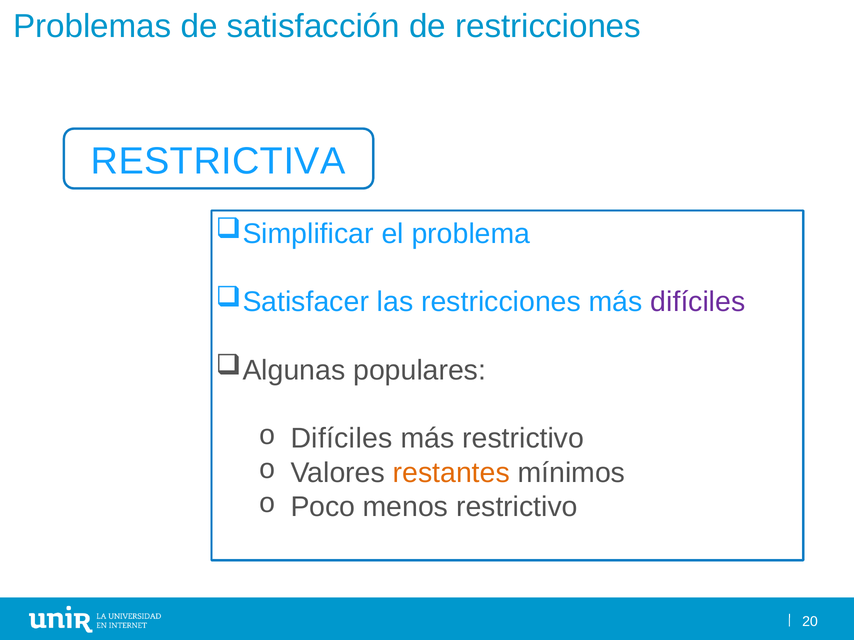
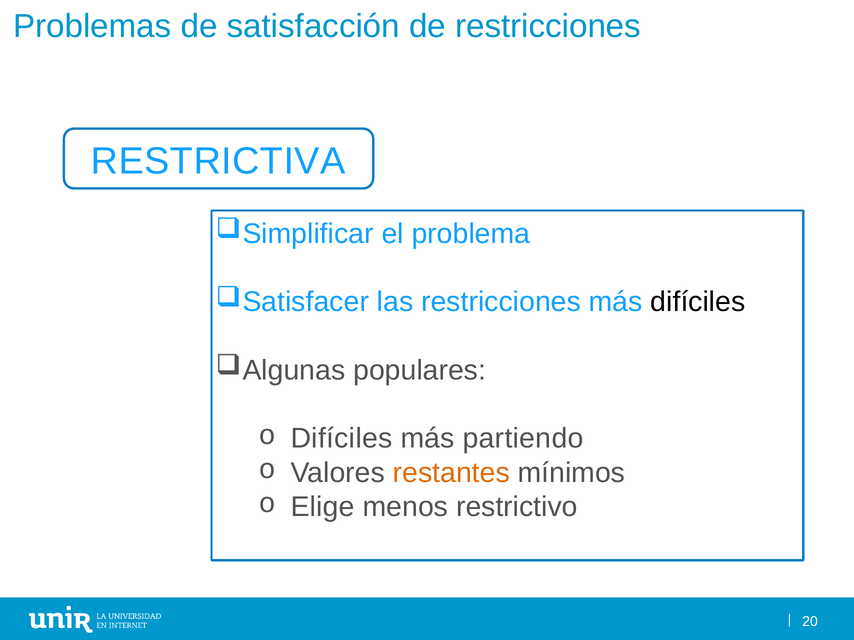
difíciles colour: purple -> black (698, 302)
más restrictivo: restrictivo -> partiendo (523, 439)
Poco: Poco -> Elige (323, 507)
